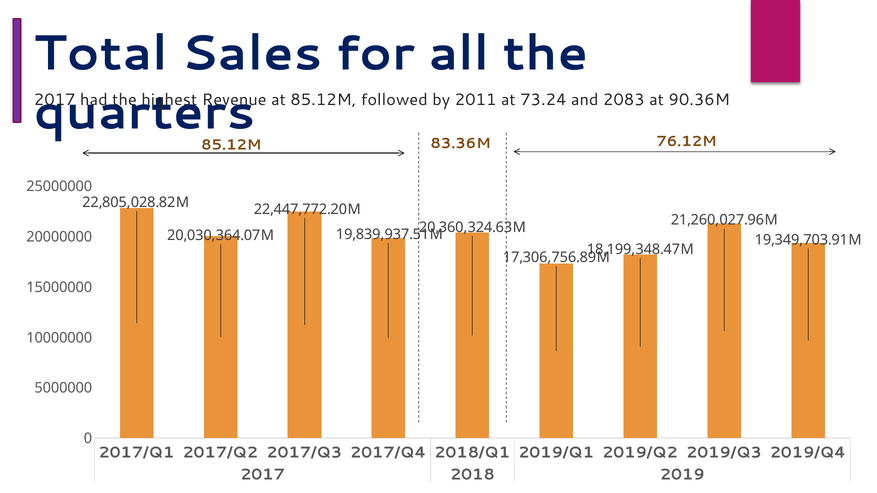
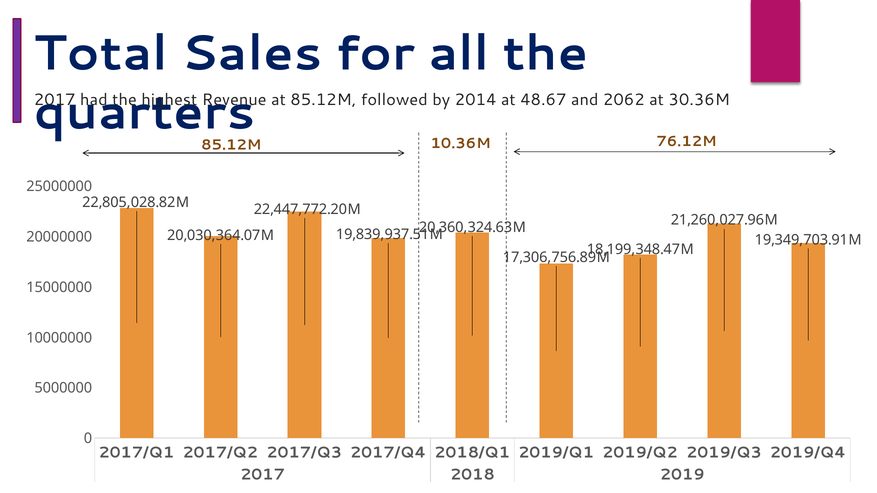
2011: 2011 -> 2014 (476, 100)
73.24: 73.24 -> 48.67 (543, 100)
2083: 2083 -> 2062 (624, 100)
90.36M: 90.36M -> 30.36M (699, 100)
83.36M: 83.36M -> 10.36M (461, 144)
